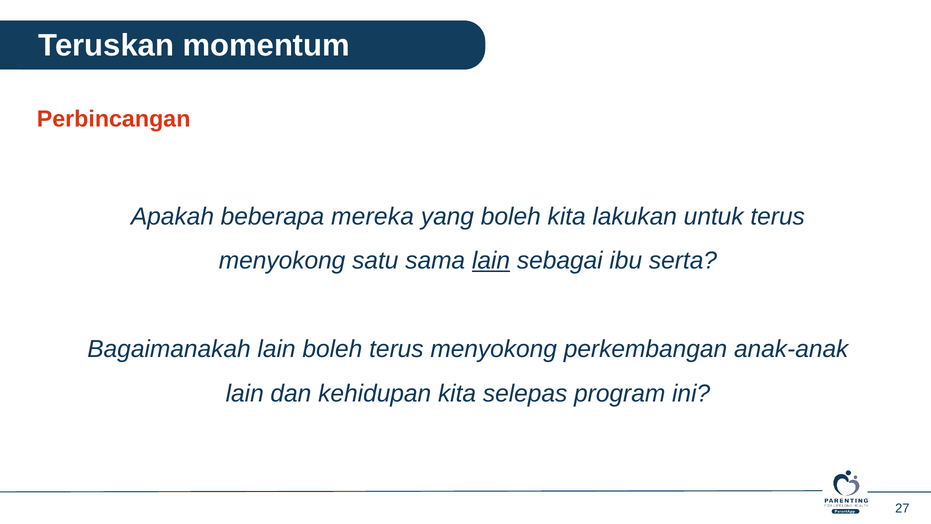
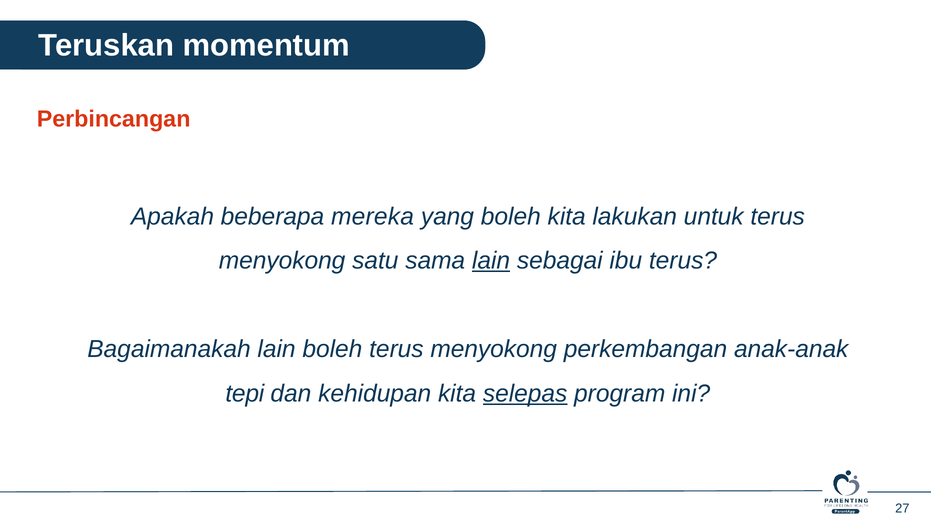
ibu serta: serta -> terus (683, 261)
lain: lain -> tepi (245, 393)
selepas underline: none -> present (525, 393)
